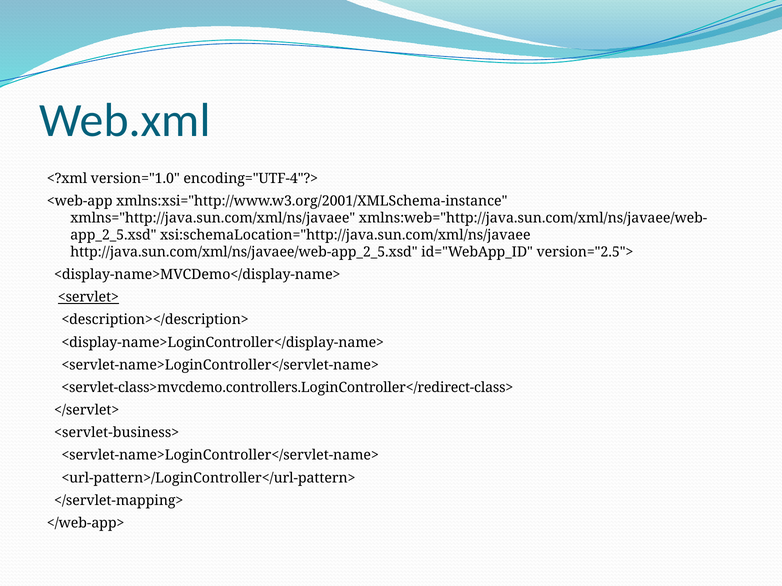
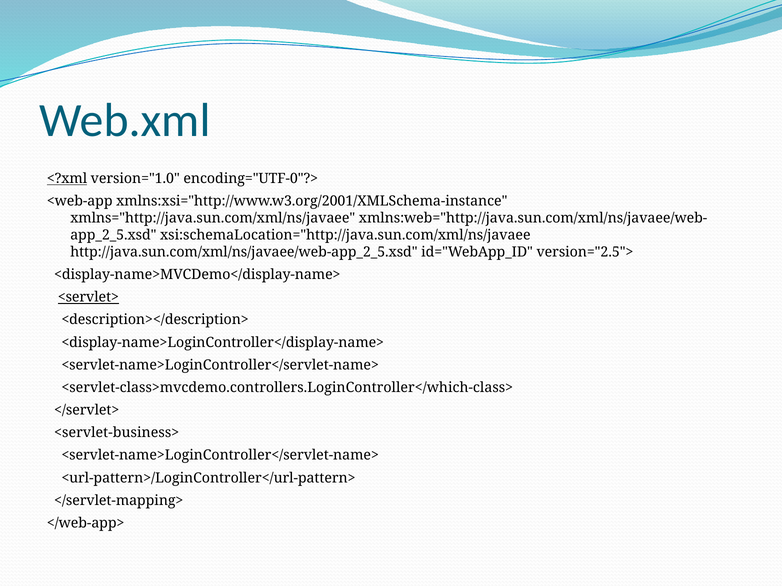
<?xml underline: none -> present (67, 179)
encoding="UTF-4"?>: encoding="UTF-4"?> -> encoding="UTF-0"?> (251, 179)
<servlet-class>mvcdemo.controllers.LoginController</redirect-class>: <servlet-class>mvcdemo.controllers.LoginController</redirect-class> -> <servlet-class>mvcdemo.controllers.LoginController</which-class> (287, 388)
